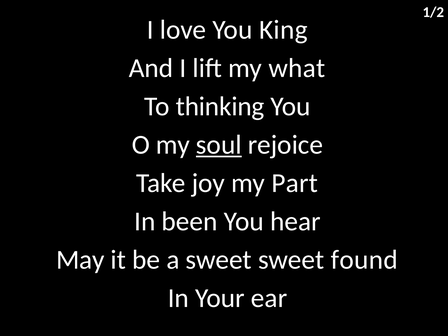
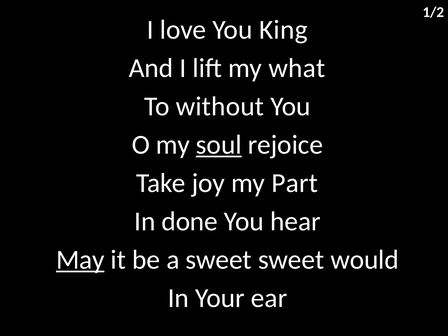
thinking: thinking -> without (220, 106)
been: been -> done (190, 221)
May underline: none -> present (80, 260)
found: found -> would (365, 260)
